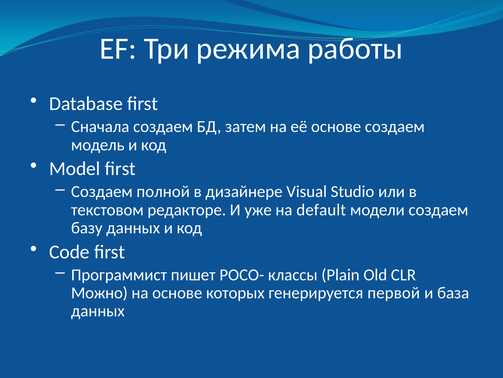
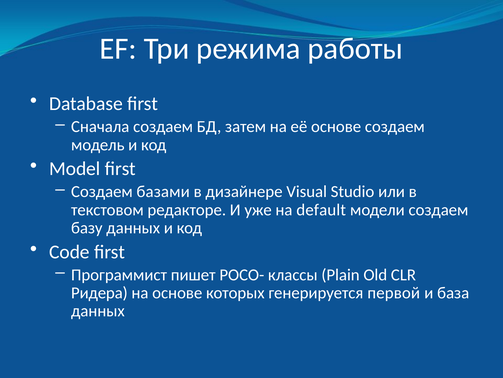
полной: полной -> базами (163, 191)
Можно: Можно -> Ридера (99, 292)
